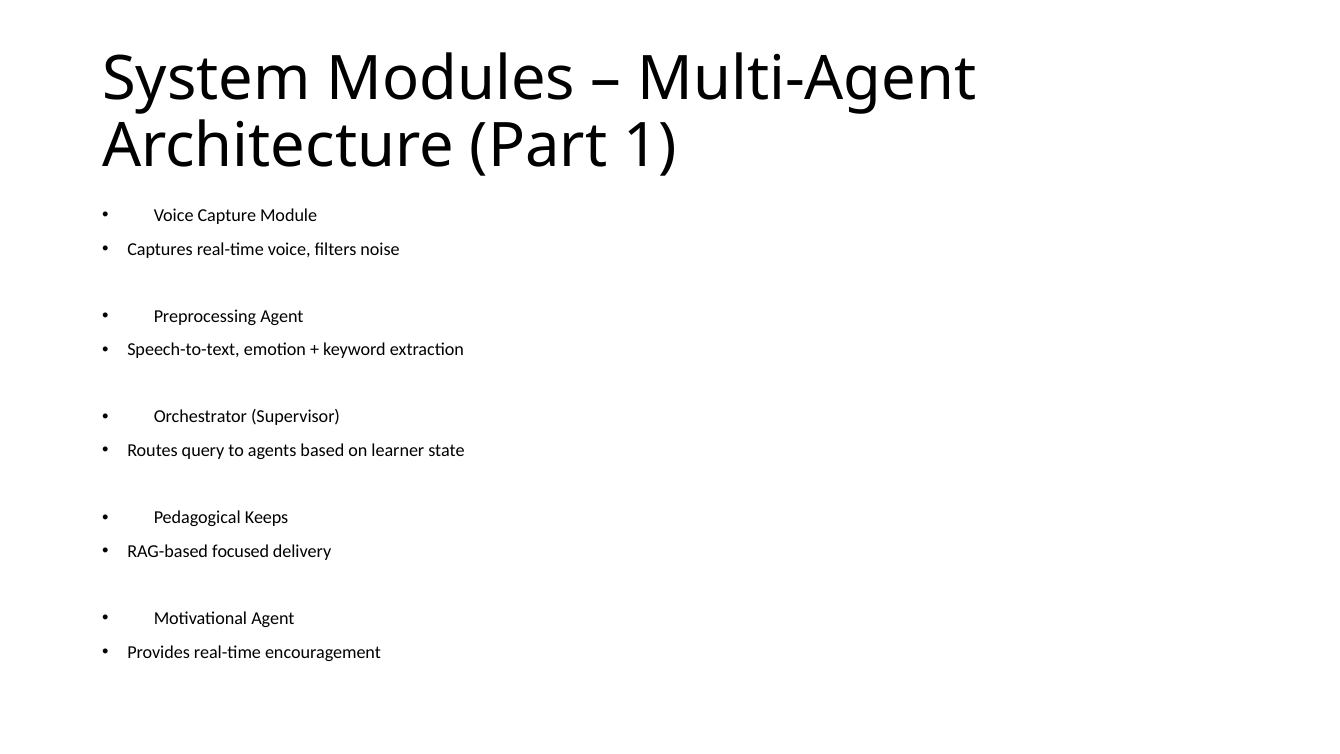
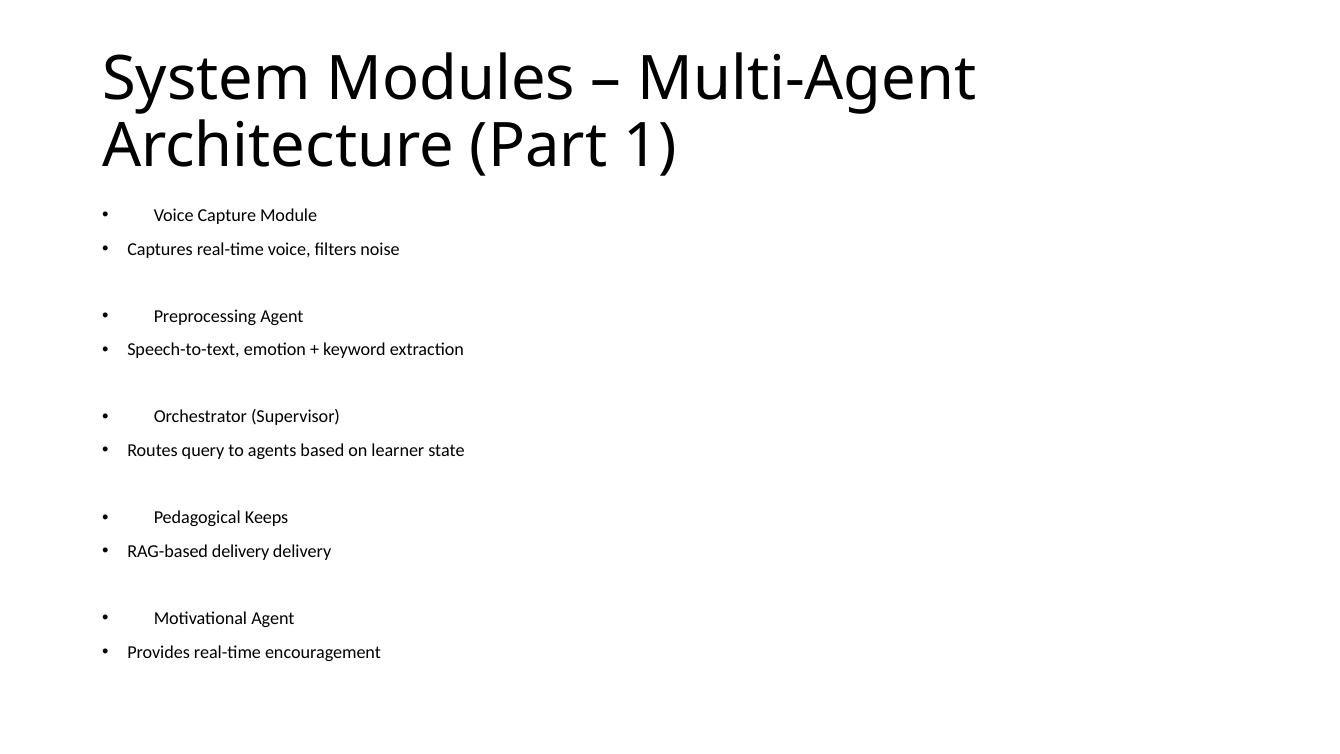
RAG-based focused: focused -> delivery (241, 551)
